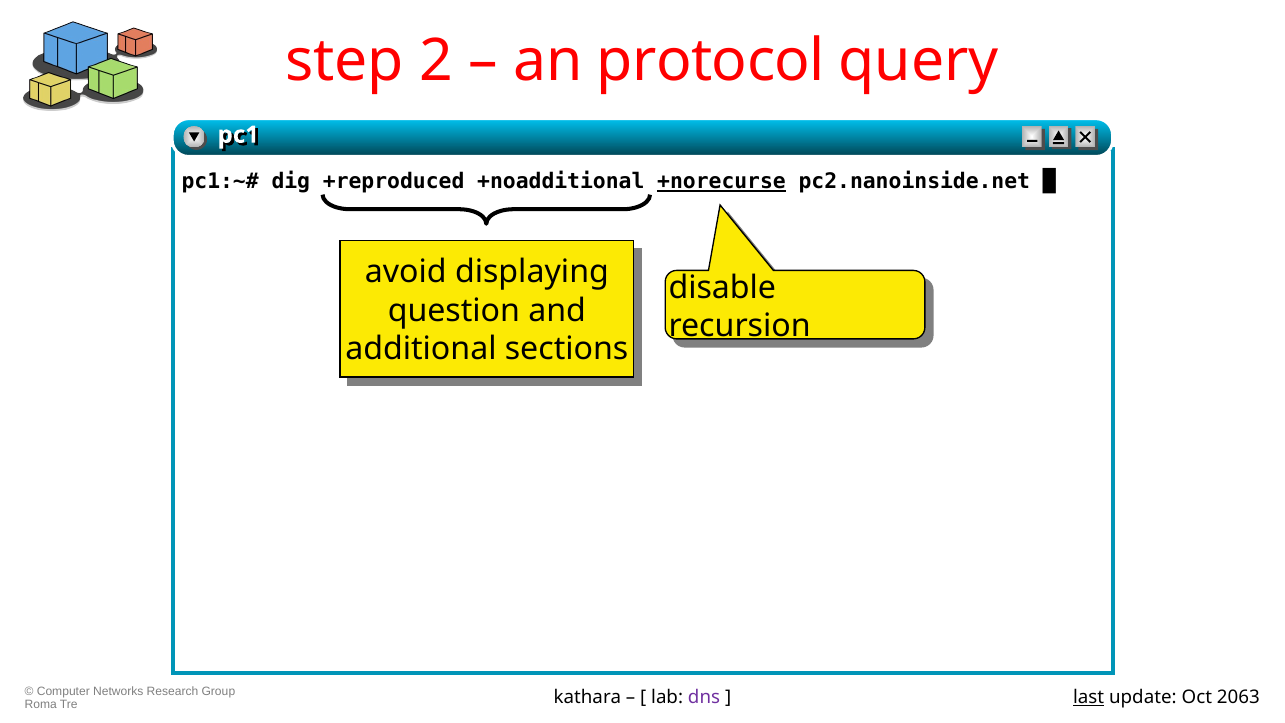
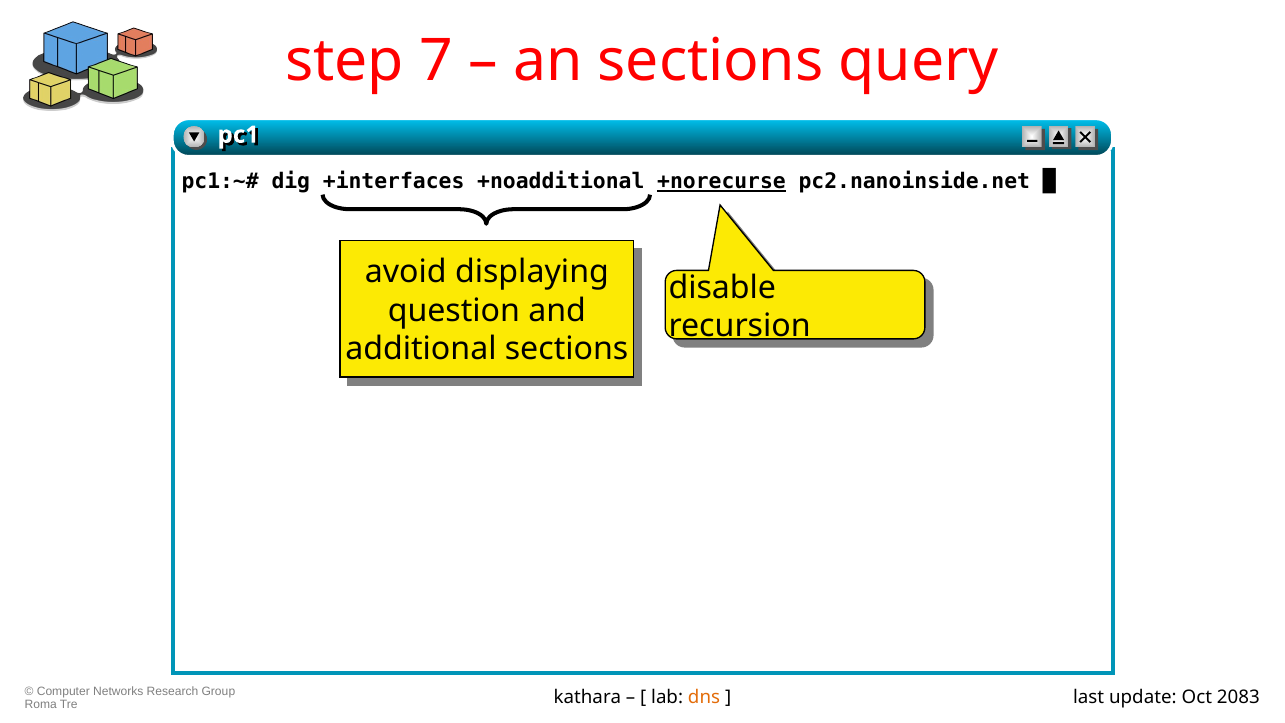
2: 2 -> 7 (436, 61)
an protocol: protocol -> sections (711, 61)
+reproduced: +reproduced -> +interfaces (394, 182)
dns colour: purple -> orange (704, 698)
last underline: present -> none (1089, 698)
2063: 2063 -> 2083 (1238, 698)
